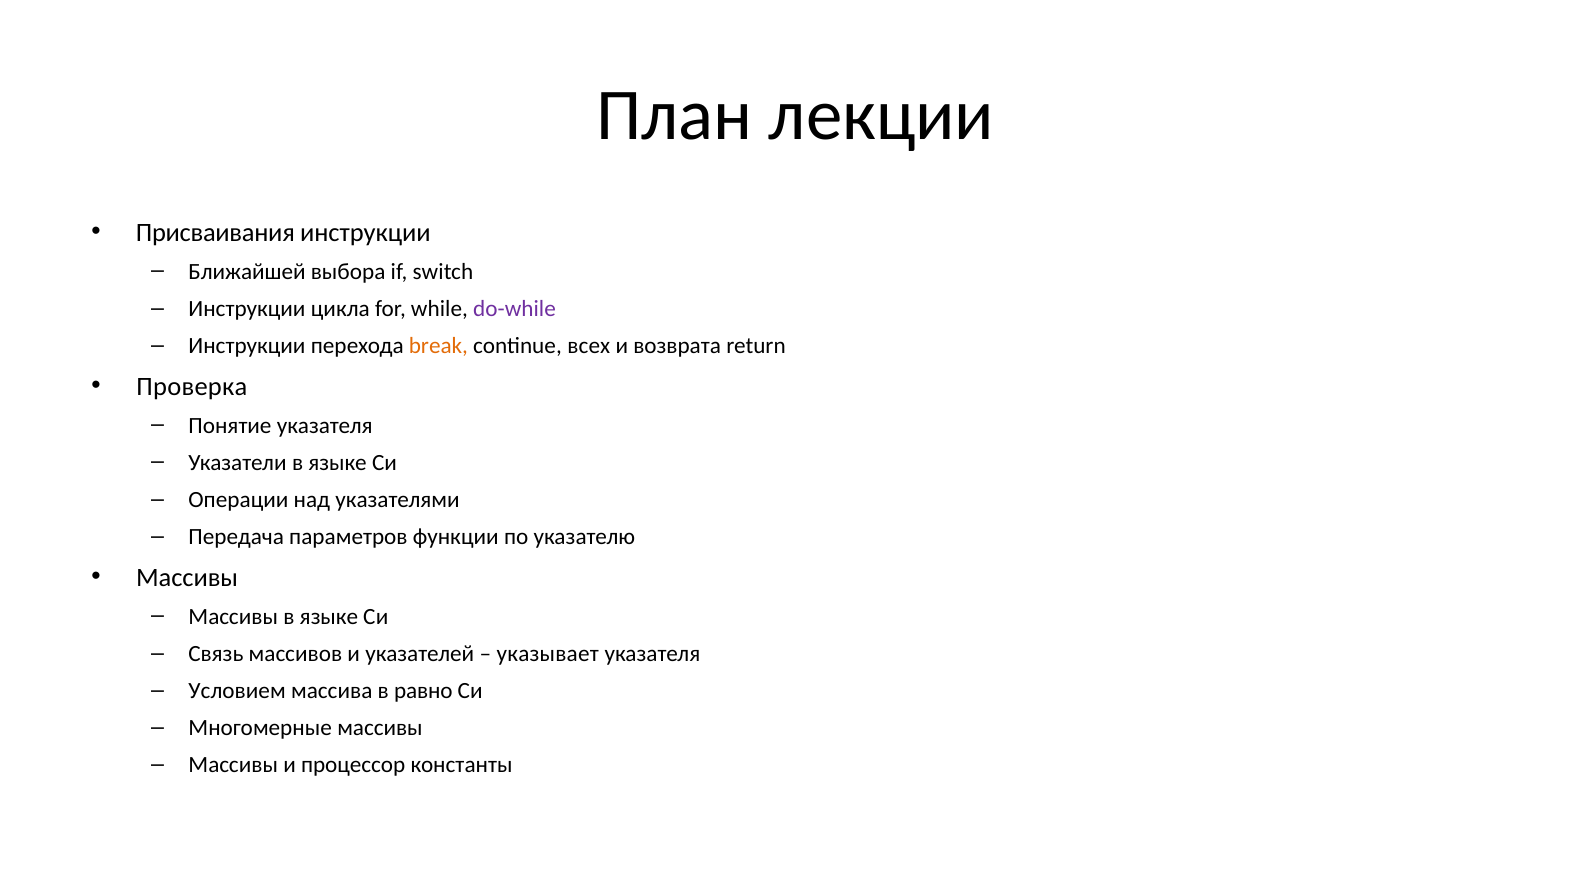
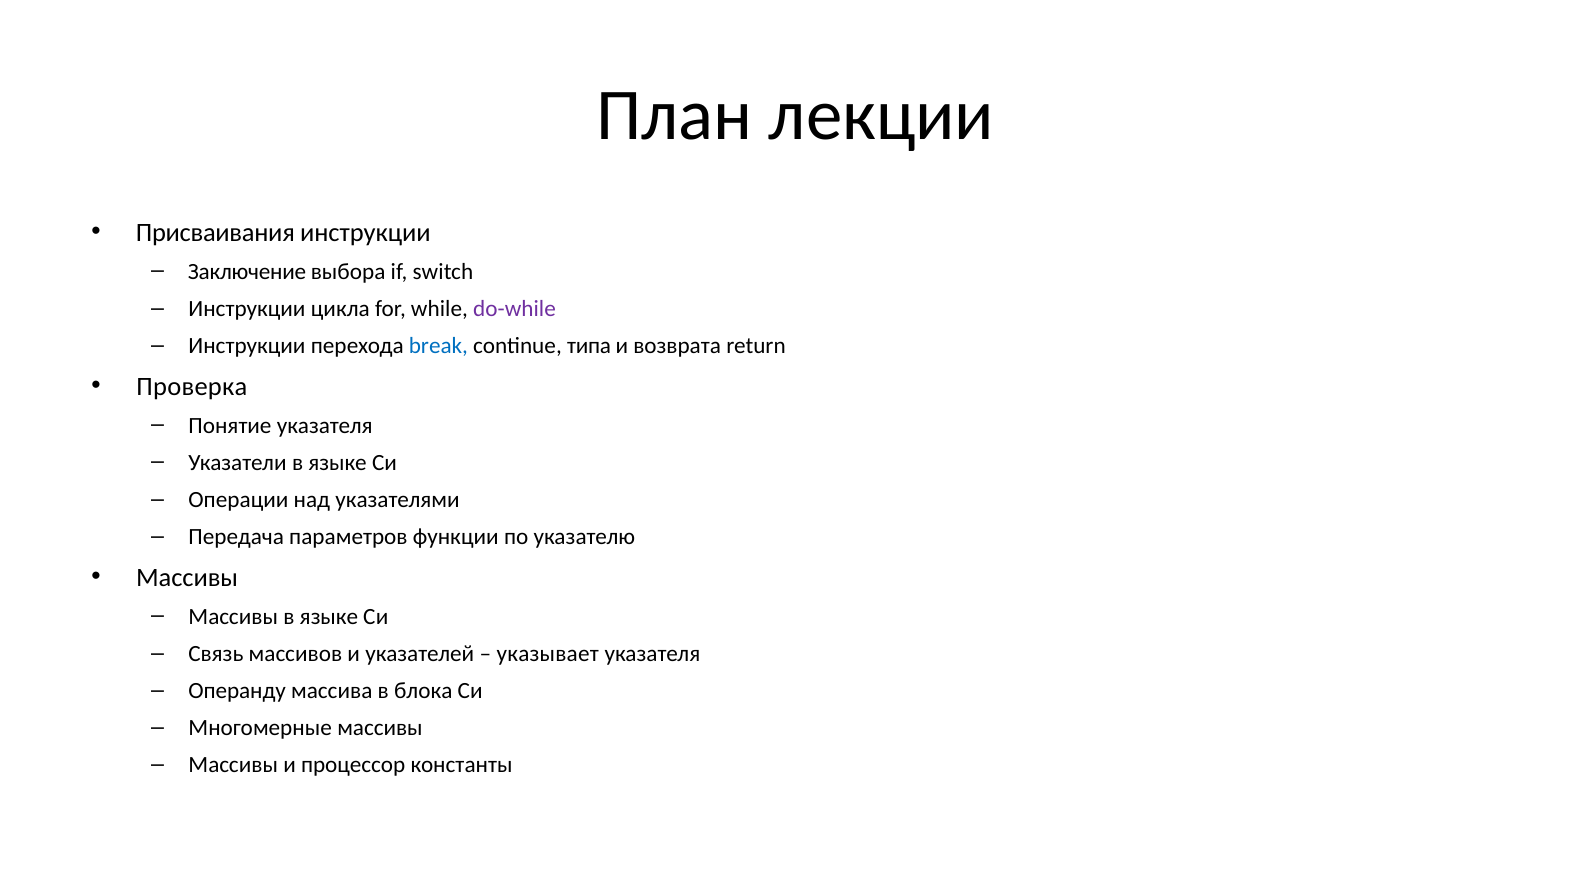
Ближайшей: Ближайшей -> Заключение (247, 271)
break colour: orange -> blue (438, 346)
всех: всех -> типа (589, 346)
Условием: Условием -> Операнду (237, 691)
равно: равно -> блока (423, 691)
